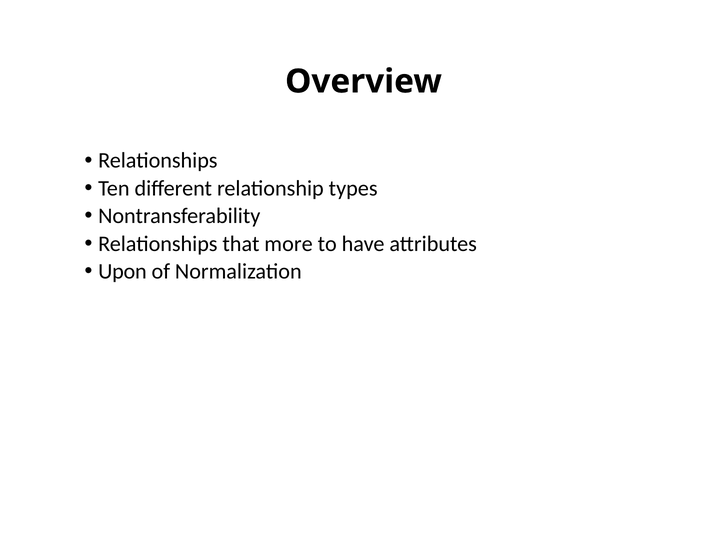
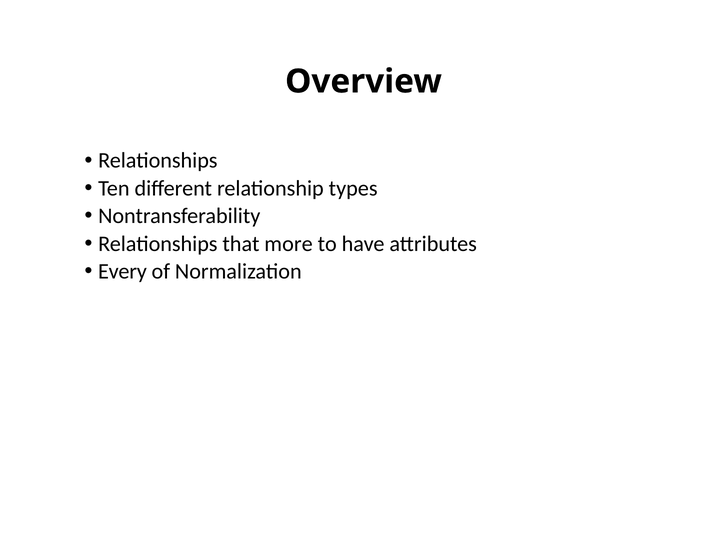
Upon: Upon -> Every (122, 272)
